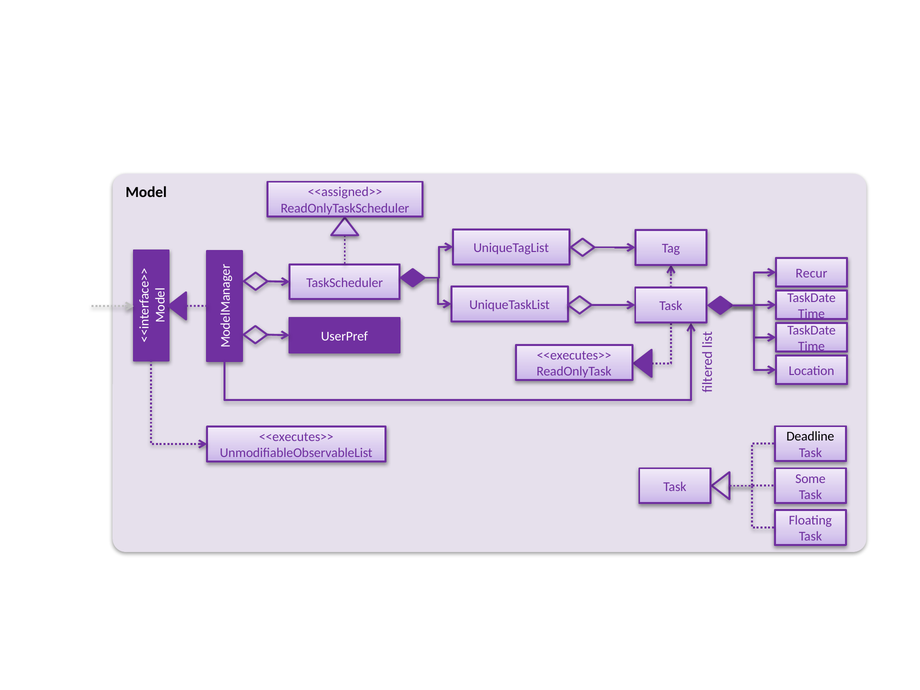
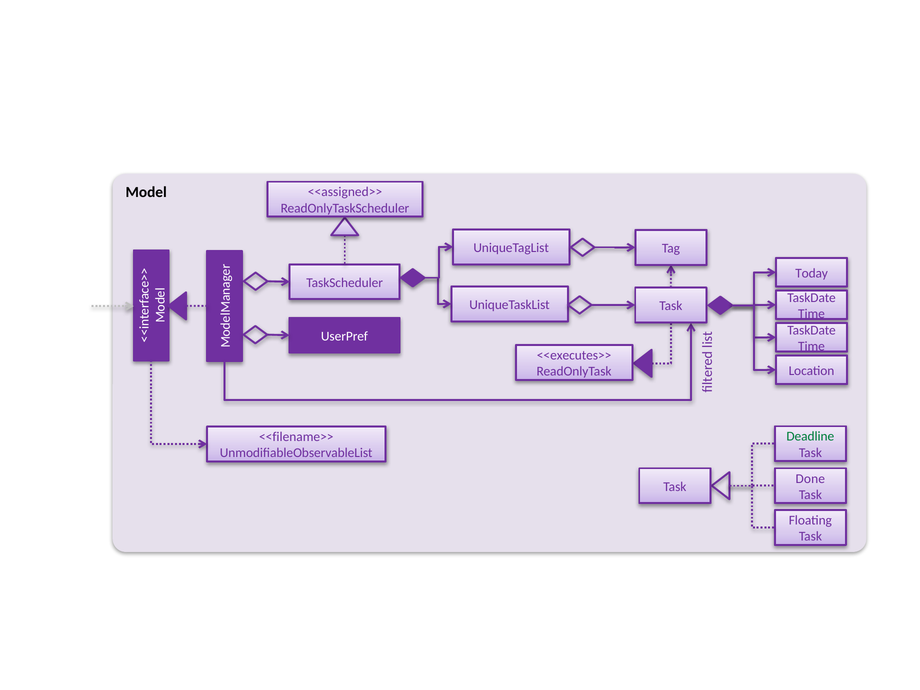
Recur: Recur -> Today (812, 273)
Deadline colour: black -> green (810, 437)
<<executes>>: <<executes>> -> <<filename>> (296, 437)
Some: Some -> Done (810, 479)
